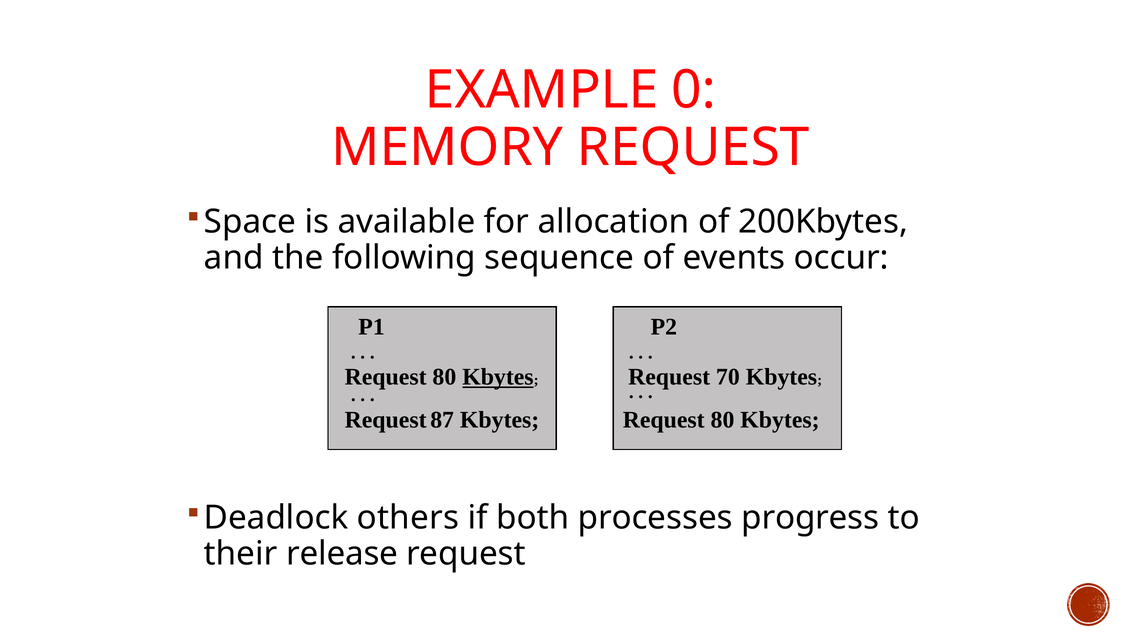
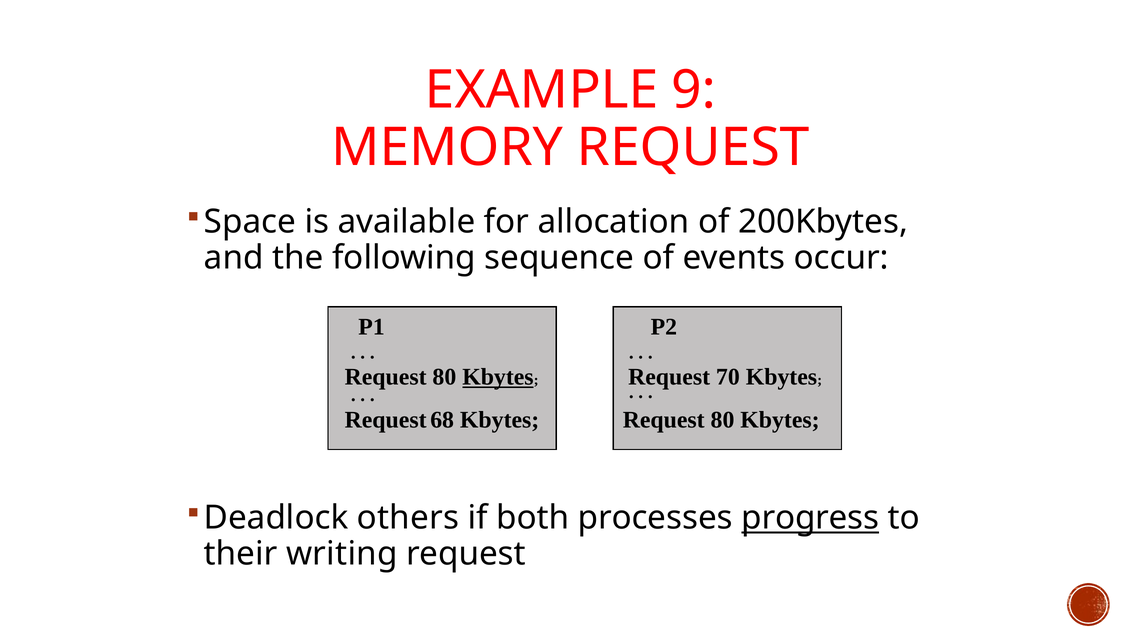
0: 0 -> 9 (694, 90)
87: 87 -> 68 (442, 420)
progress underline: none -> present (810, 518)
release: release -> writing (342, 554)
